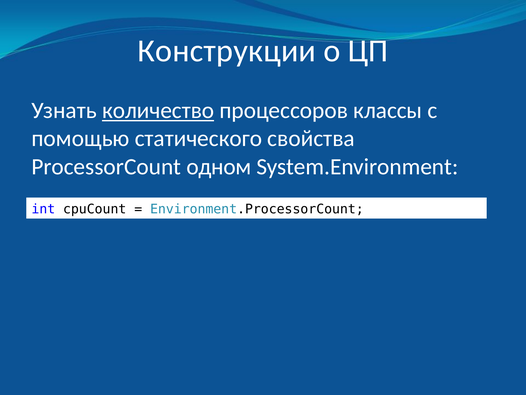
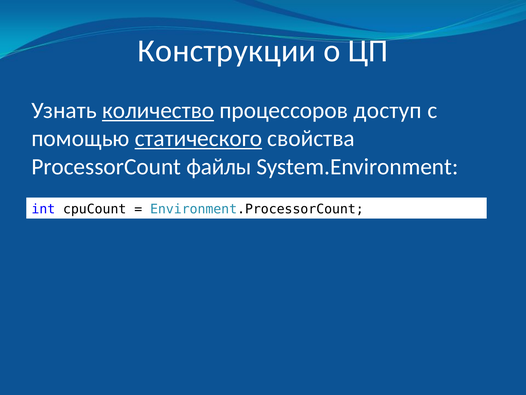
классы: классы -> доступ (388, 110)
статического underline: none -> present (198, 138)
одном: одном -> файлы (219, 166)
